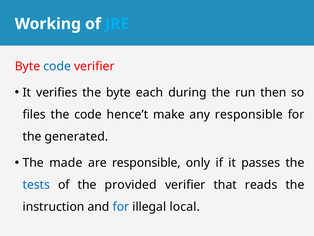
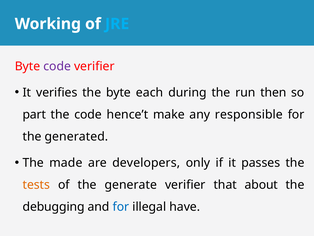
code colour: blue -> purple (57, 66)
files: files -> part (34, 114)
are responsible: responsible -> developers (146, 163)
tests colour: blue -> orange (36, 185)
provided: provided -> generate (131, 185)
reads: reads -> about (261, 185)
instruction: instruction -> debugging (54, 206)
local: local -> have (185, 206)
